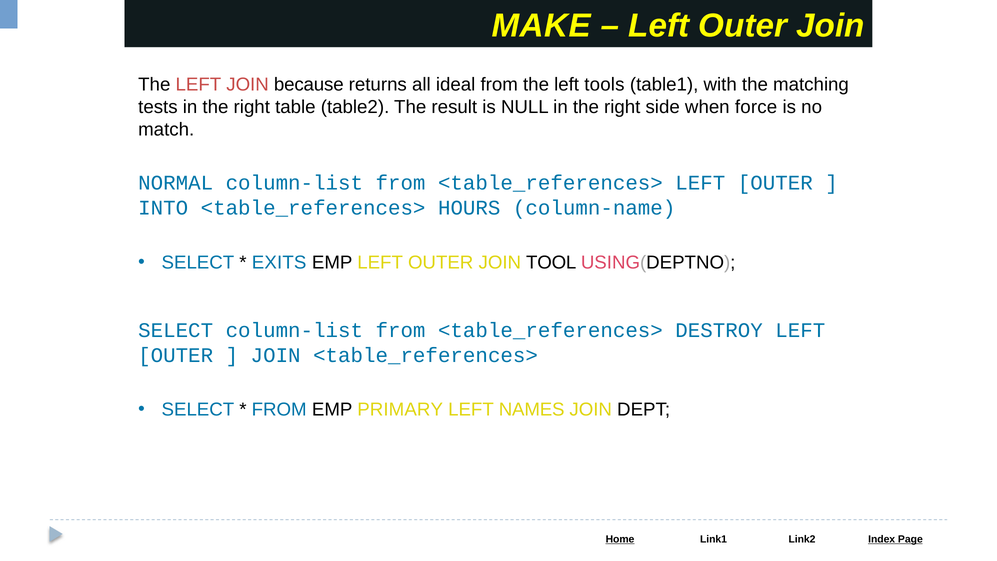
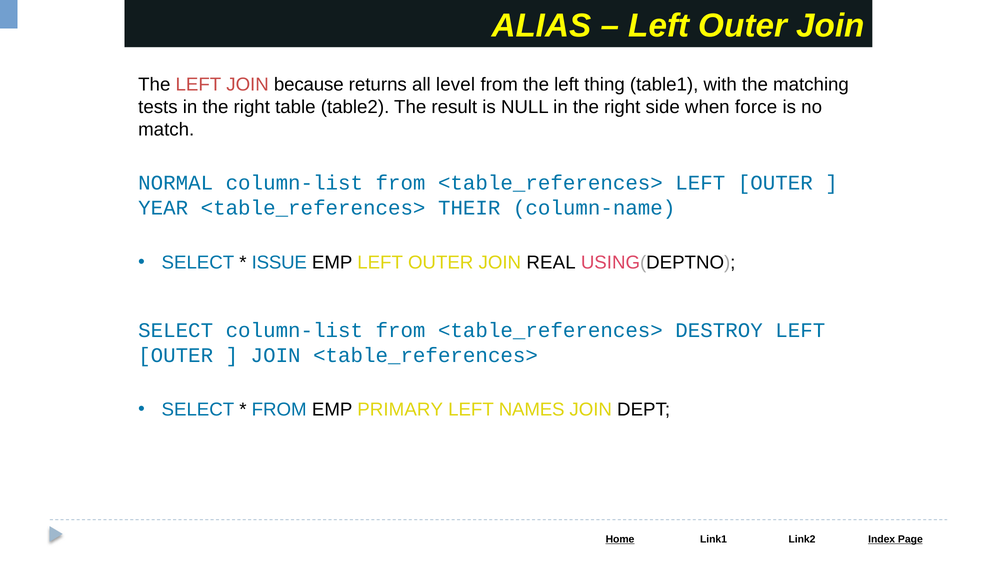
MAKE: MAKE -> ALIAS (541, 26)
ideal: ideal -> level (456, 85)
tools: tools -> thing (605, 85)
INTO: INTO -> YEAR (163, 208)
HOURS: HOURS -> THEIR (469, 208)
EXITS: EXITS -> ISSUE (279, 263)
TOOL: TOOL -> REAL (551, 263)
